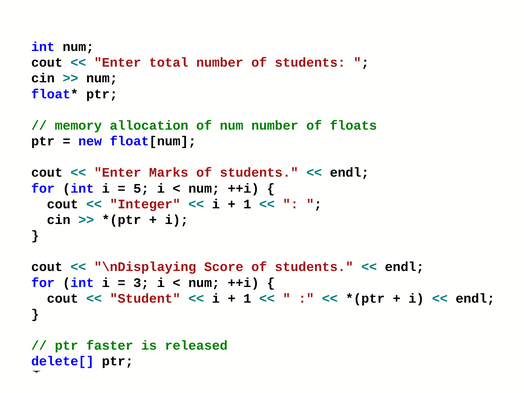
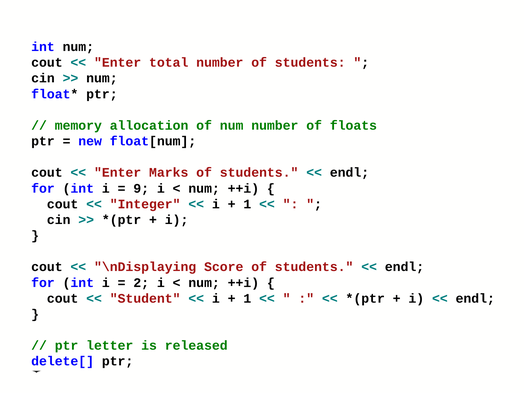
5: 5 -> 9 (141, 188)
3: 3 -> 2 (141, 283)
faster: faster -> letter (110, 346)
